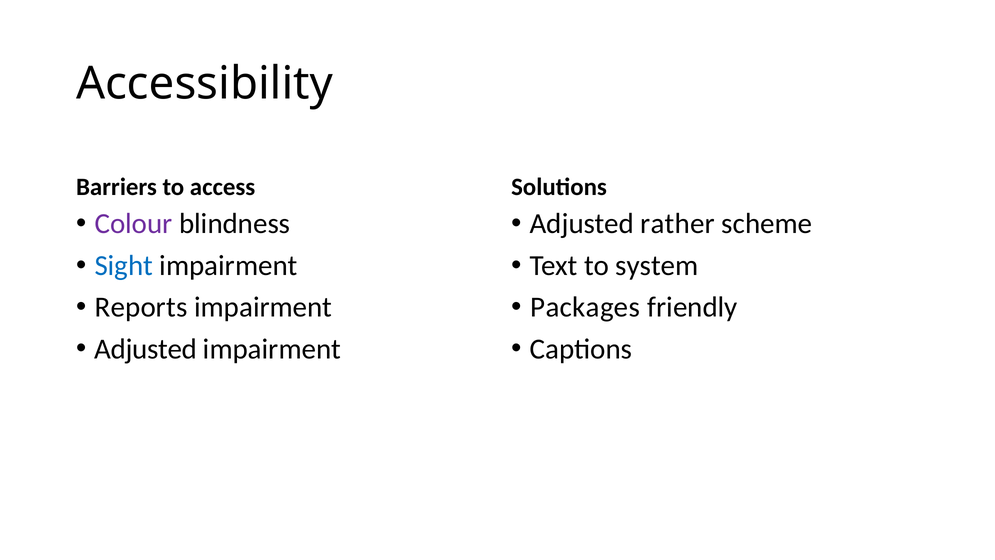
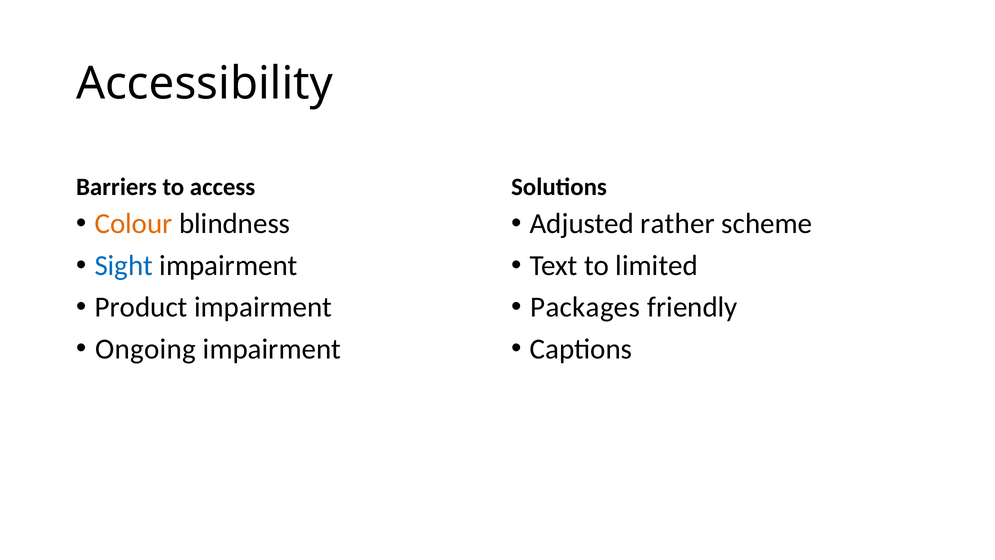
Colour colour: purple -> orange (134, 224)
system: system -> limited (657, 265)
Reports: Reports -> Product (141, 307)
Adjusted: Adjusted -> Ongoing (145, 349)
